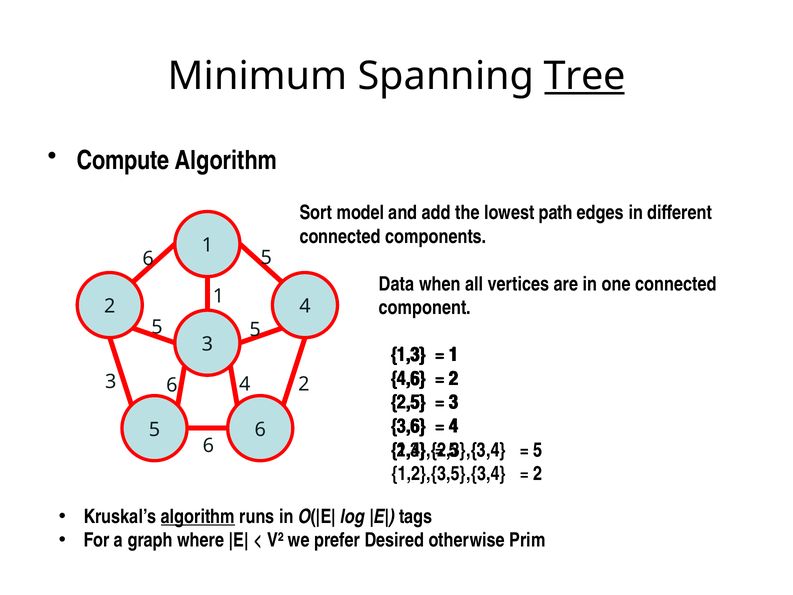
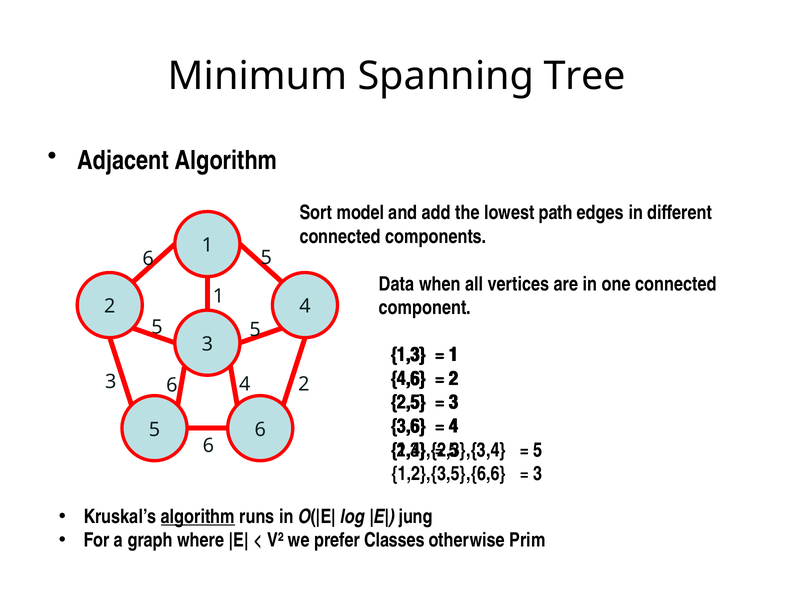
Tree underline: present -> none (585, 76)
Compute: Compute -> Adjacent (123, 160)
1,2},{3,5},{3,4: 1,2},{3,5},{3,4 -> 1,2},{3,5},{6,6 (449, 474)
2: 2 -> 3 (538, 474)
tags: tags -> jung (416, 516)
Desired: Desired -> Classes (394, 540)
